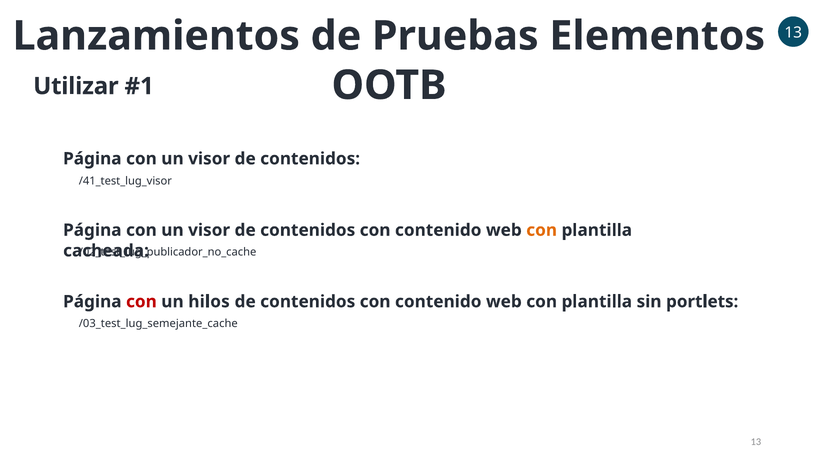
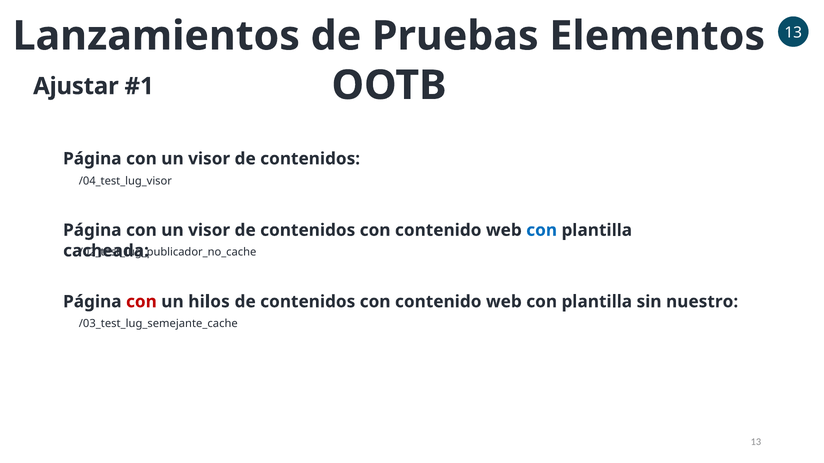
Utilizar: Utilizar -> Ajustar (76, 86)
/41_test_lug_visor: /41_test_lug_visor -> /04_test_lug_visor (125, 181)
con colour: orange -> blue (542, 230)
portlets: portlets -> nuestro (702, 302)
